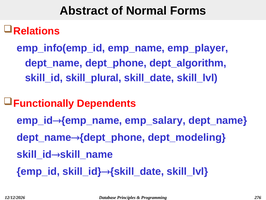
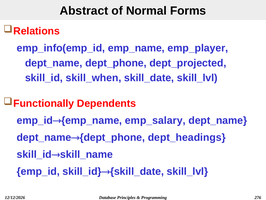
dept_algorithm: dept_algorithm -> dept_projected (188, 63)
skill_plural: skill_plural -> skill_when (93, 78)
dept_modeling: dept_modeling -> dept_headings (187, 137)
